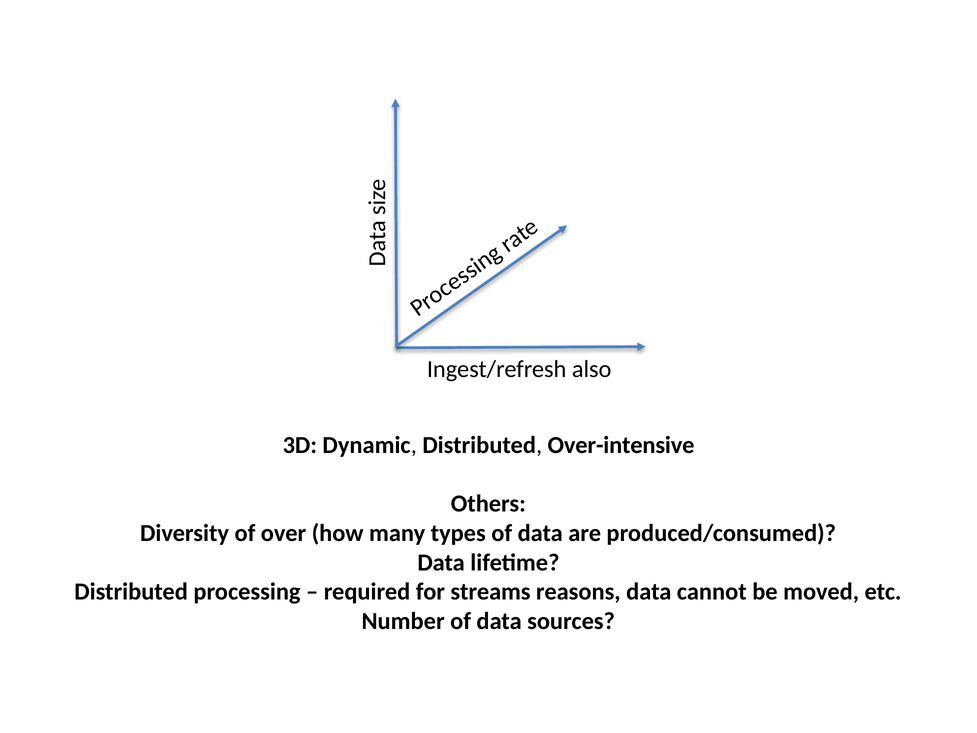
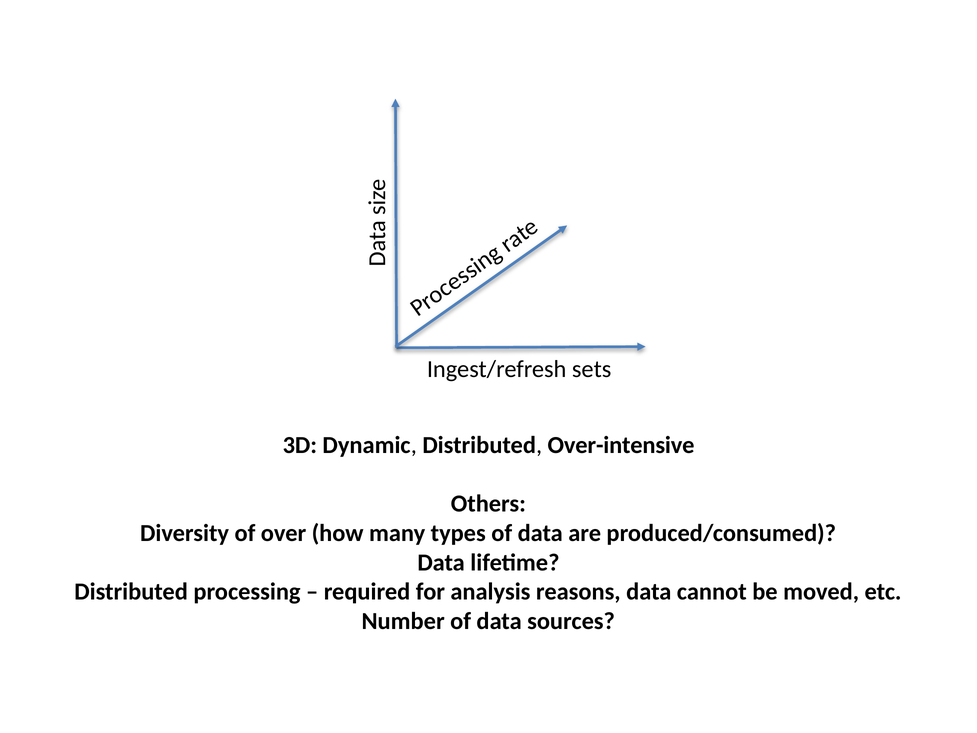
also: also -> sets (592, 369)
streams: streams -> analysis (490, 592)
